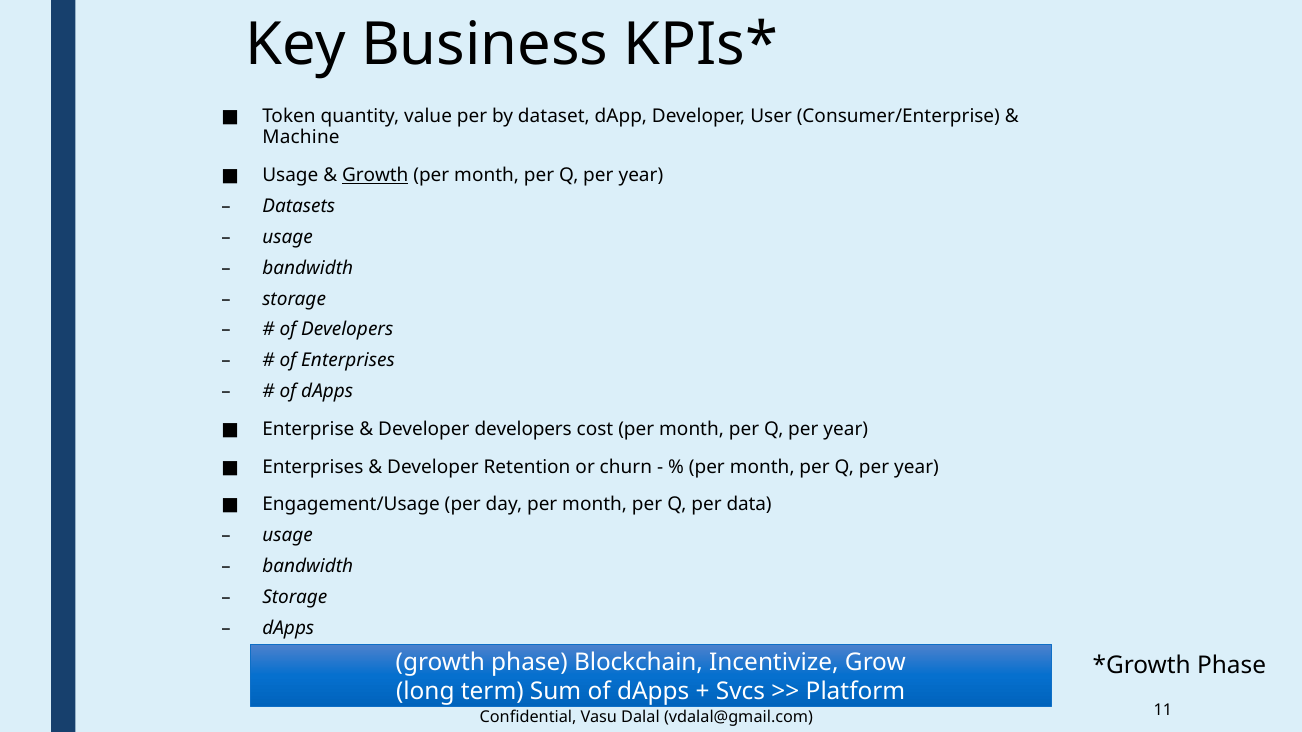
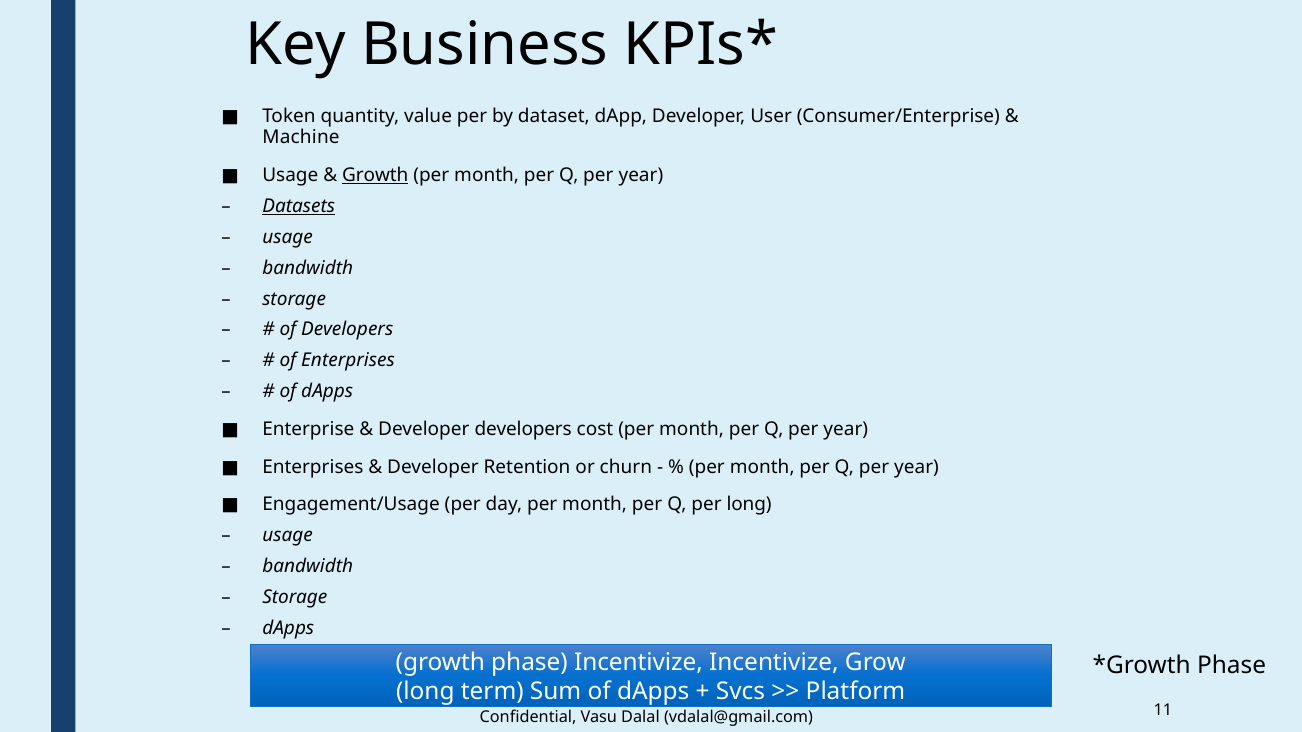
Datasets underline: none -> present (299, 206)
per data: data -> long (749, 505)
phase Blockchain: Blockchain -> Incentivize (638, 663)
